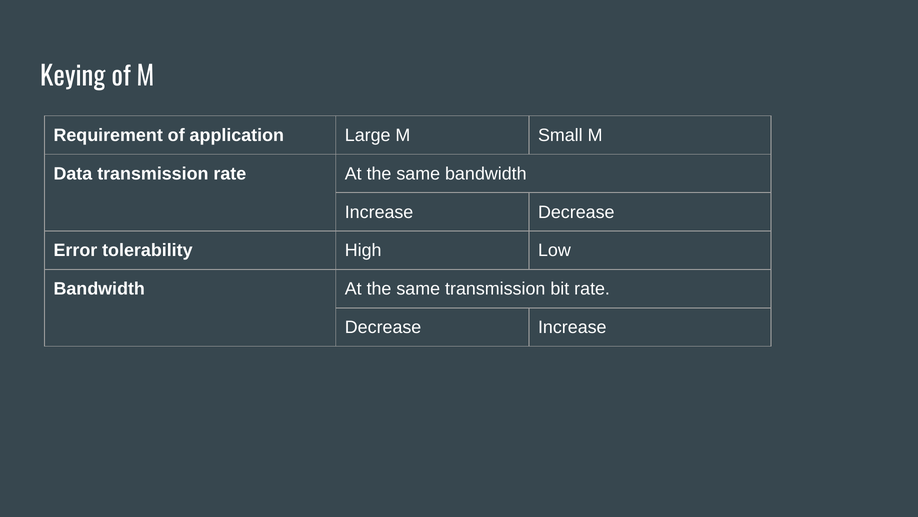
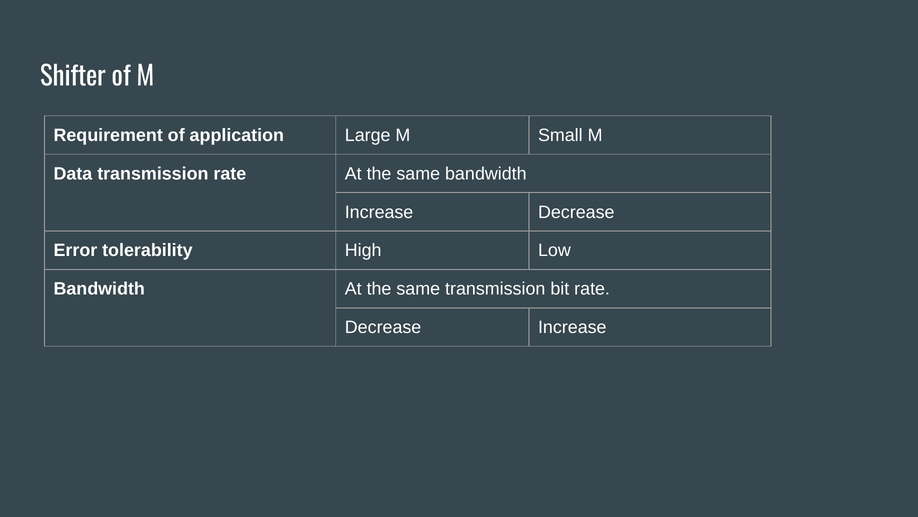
Keying: Keying -> Shifter (73, 77)
